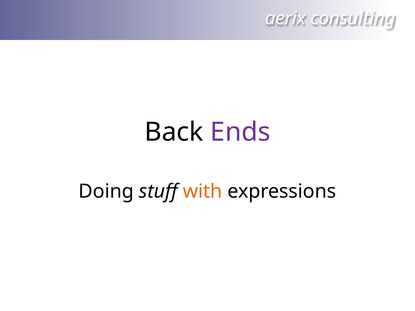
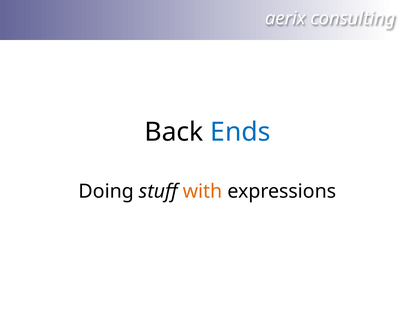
Ends colour: purple -> blue (240, 132)
